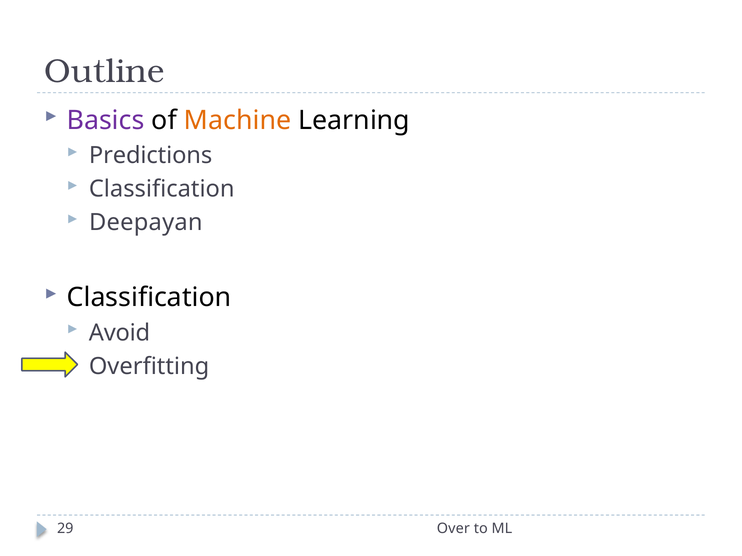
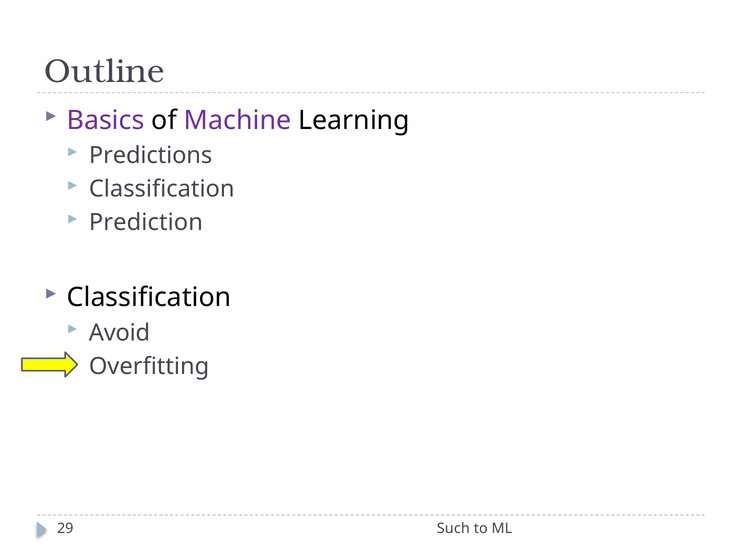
Machine colour: orange -> purple (238, 121)
Deepayan: Deepayan -> Prediction (146, 223)
Over: Over -> Such (453, 529)
